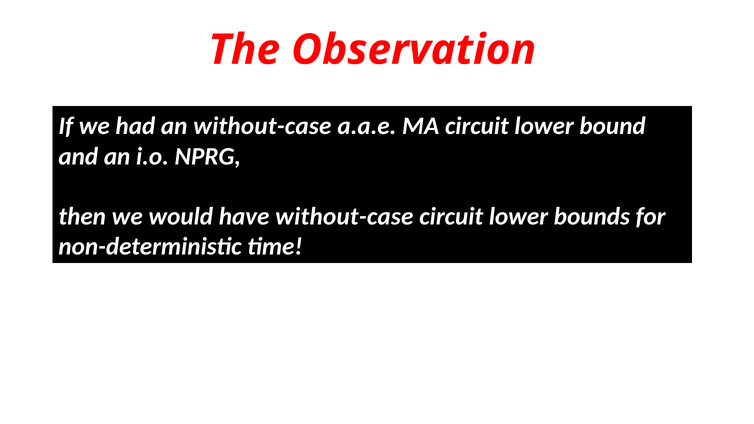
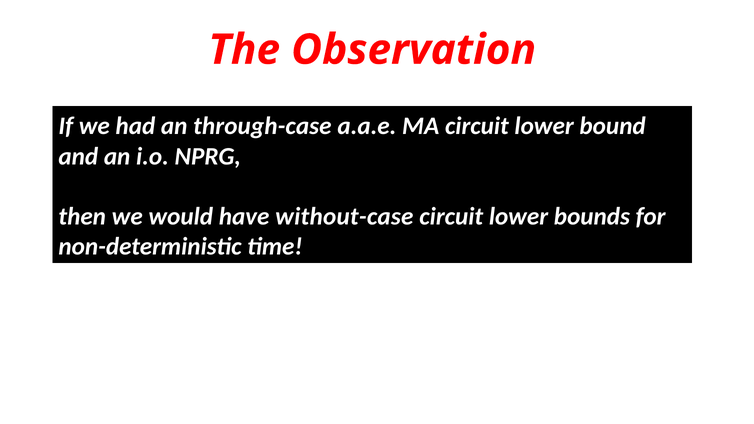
an without-case: without-case -> through-case (262, 126)
